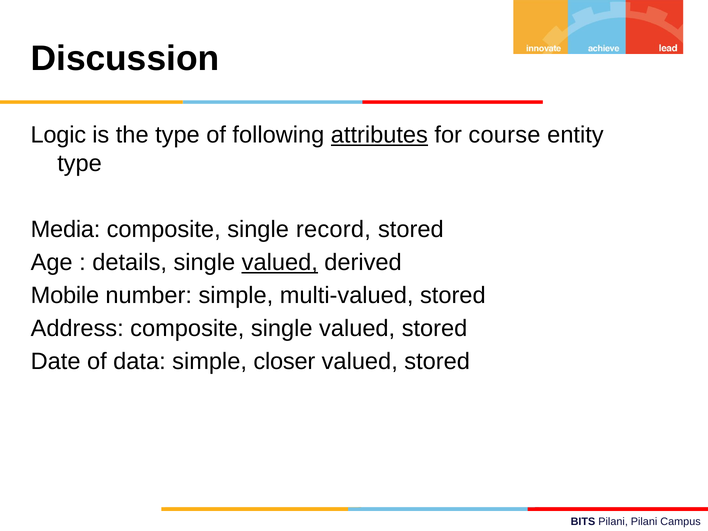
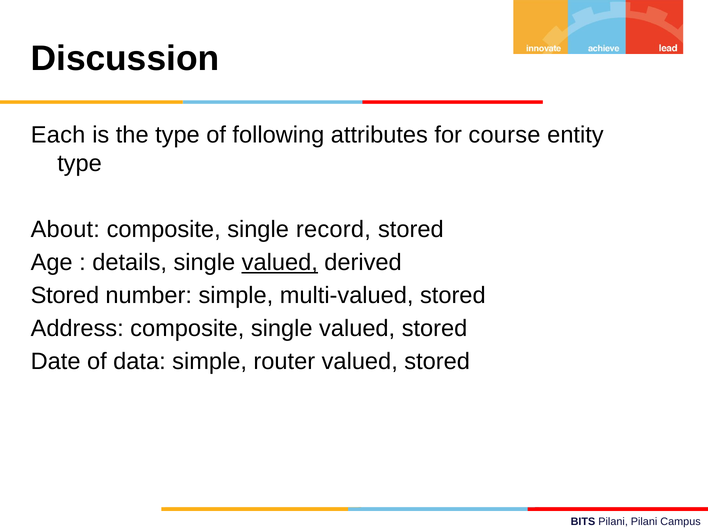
Logic: Logic -> Each (58, 135)
attributes underline: present -> none (379, 135)
Media: Media -> About (65, 229)
Mobile: Mobile -> Stored (65, 295)
closer: closer -> router (284, 362)
